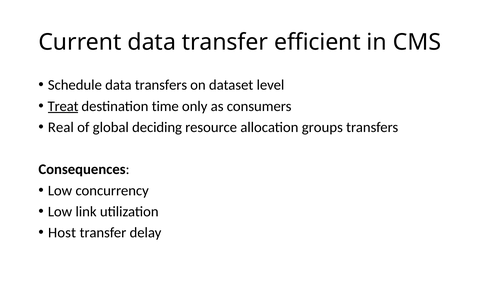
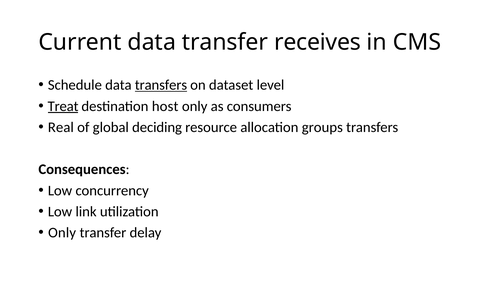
efficient: efficient -> receives (318, 42)
transfers underline: none -> present (161, 85)
time: time -> host (165, 106)
Host: Host -> Only (62, 233)
